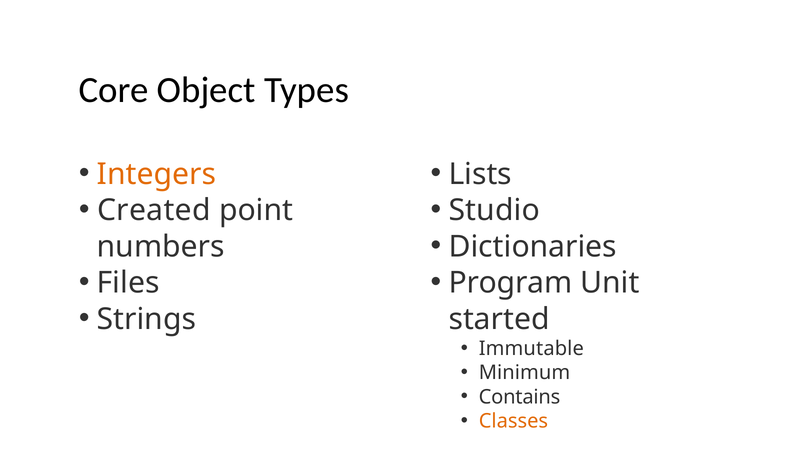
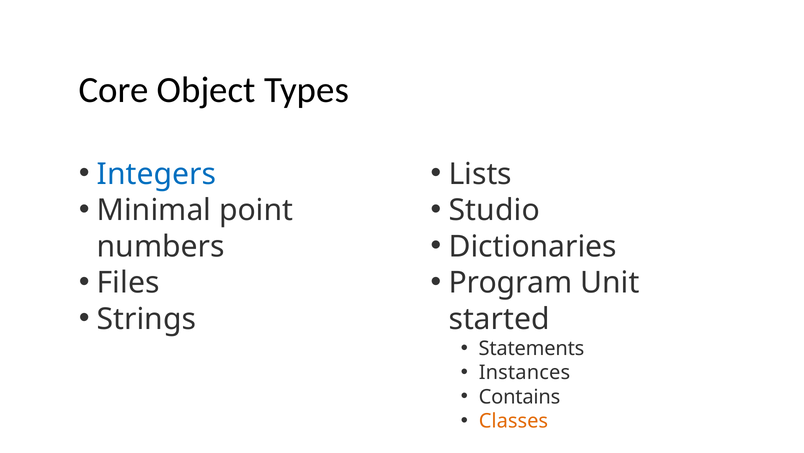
Integers colour: orange -> blue (156, 174)
Created: Created -> Minimal (154, 210)
Immutable: Immutable -> Statements (531, 348)
Minimum: Minimum -> Instances (524, 372)
